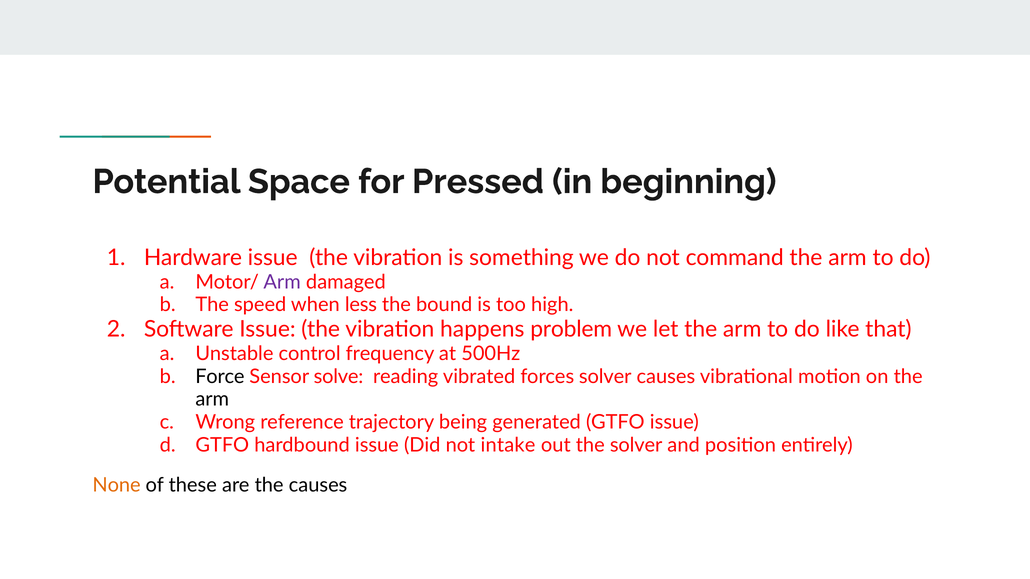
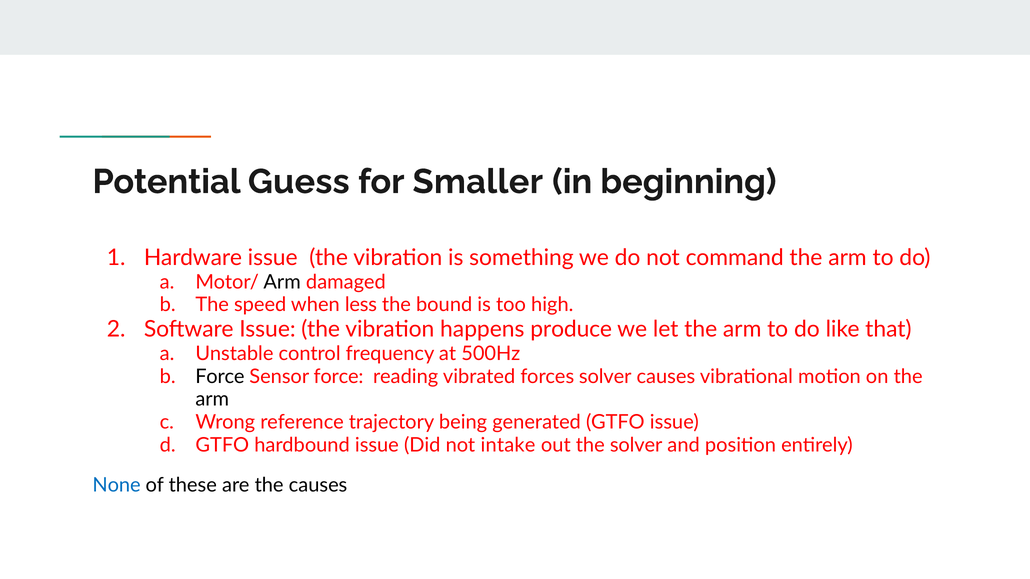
Space: Space -> Guess (299, 182)
Pressed: Pressed -> Smaller (478, 182)
Arm colour: purple -> black (282, 282)
problem: problem -> produce (571, 330)
Sensor solve: solve -> force (338, 377)
None colour: orange -> blue (117, 485)
